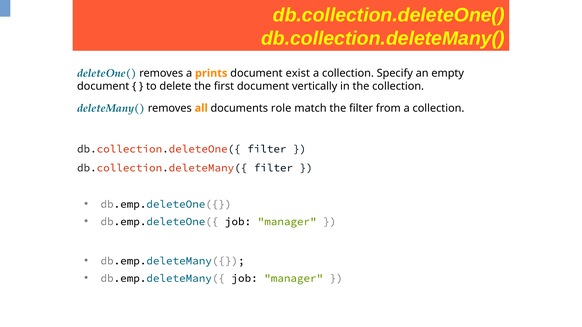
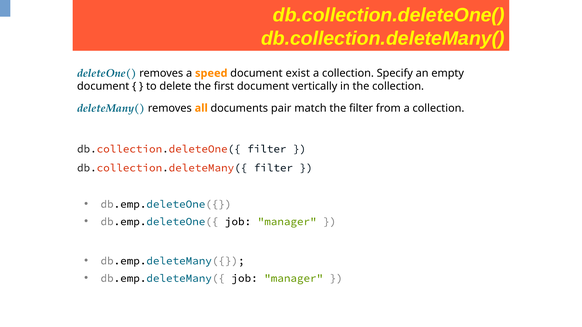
prints: prints -> speed (211, 73)
role: role -> pair (281, 108)
